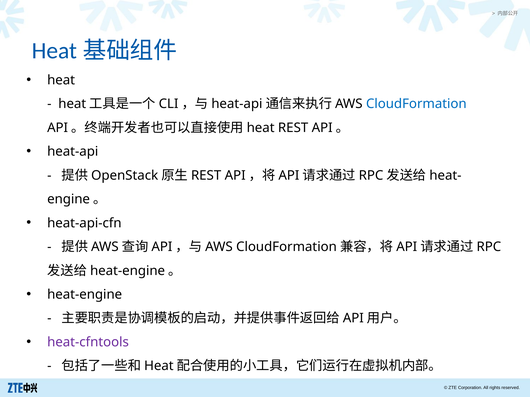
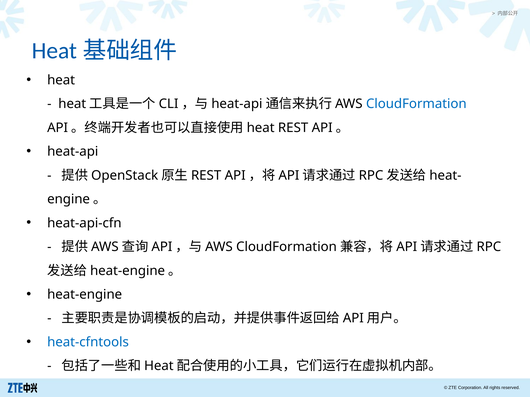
heat-cfntools colour: purple -> blue (88, 343)
